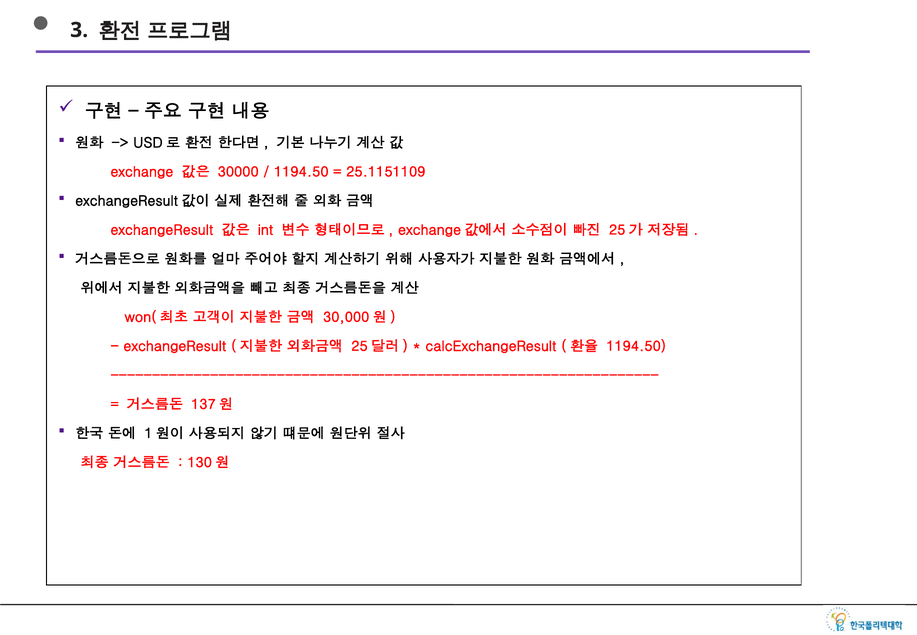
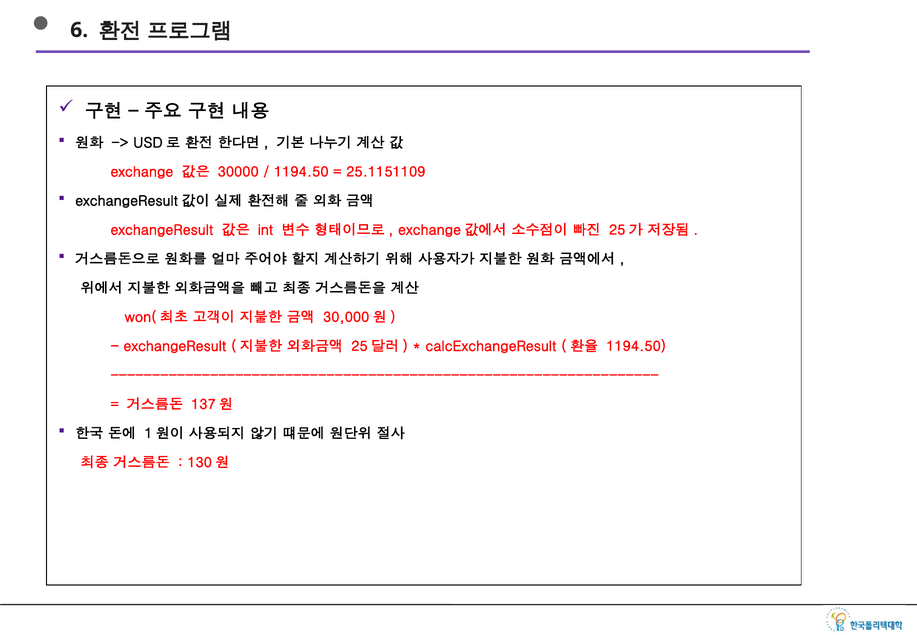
3: 3 -> 6 (79, 30)
